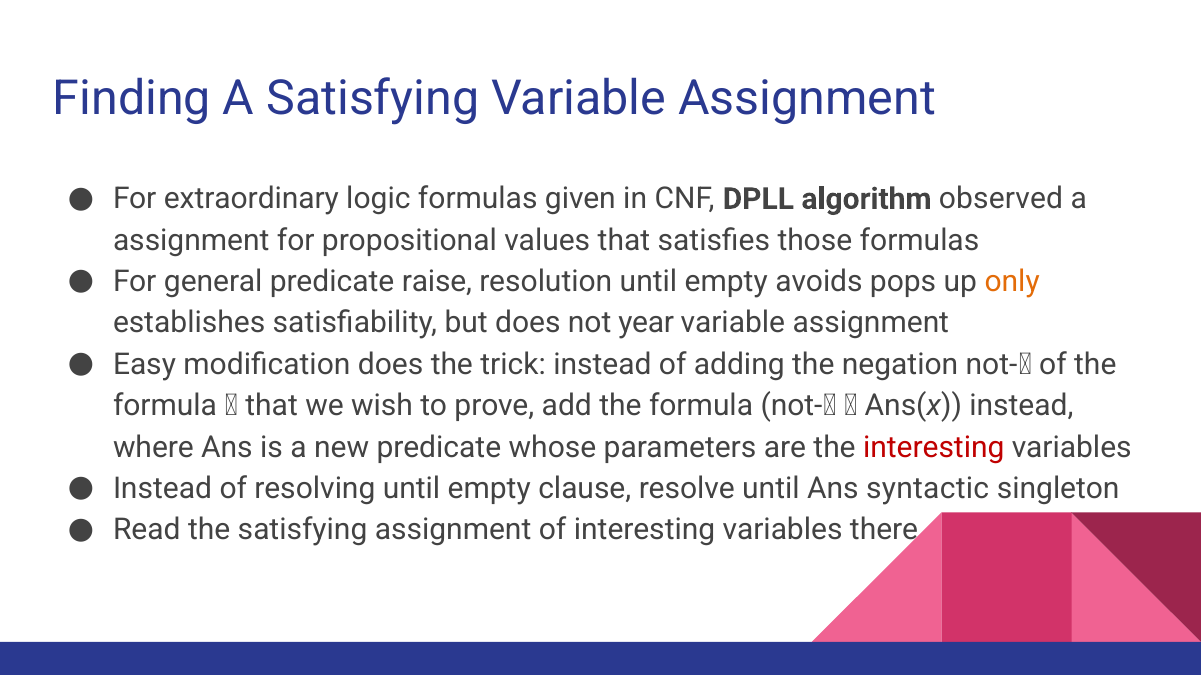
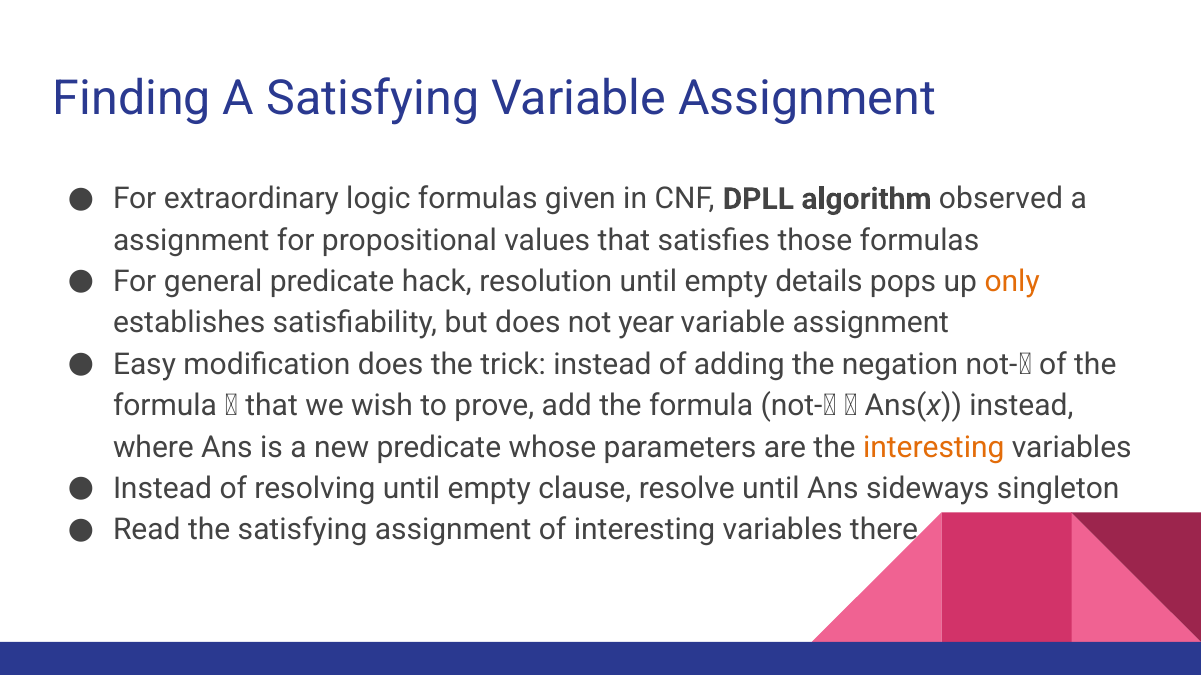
raise: raise -> hack (437, 282)
avoids: avoids -> details (819, 282)
interesting colour: red -> orange (934, 448)
syntactic: syntactic -> sideways (928, 489)
